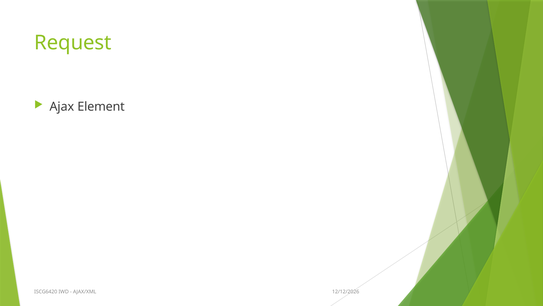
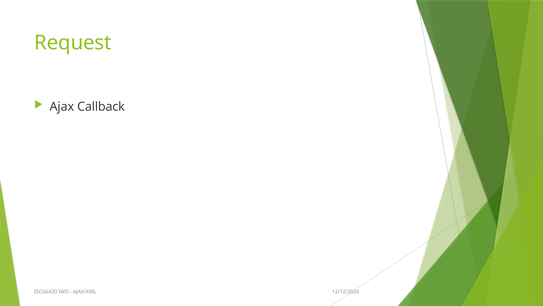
Element: Element -> Callback (101, 107)
